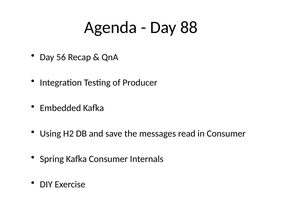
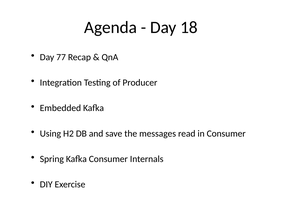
88: 88 -> 18 (189, 27)
56: 56 -> 77 (61, 57)
